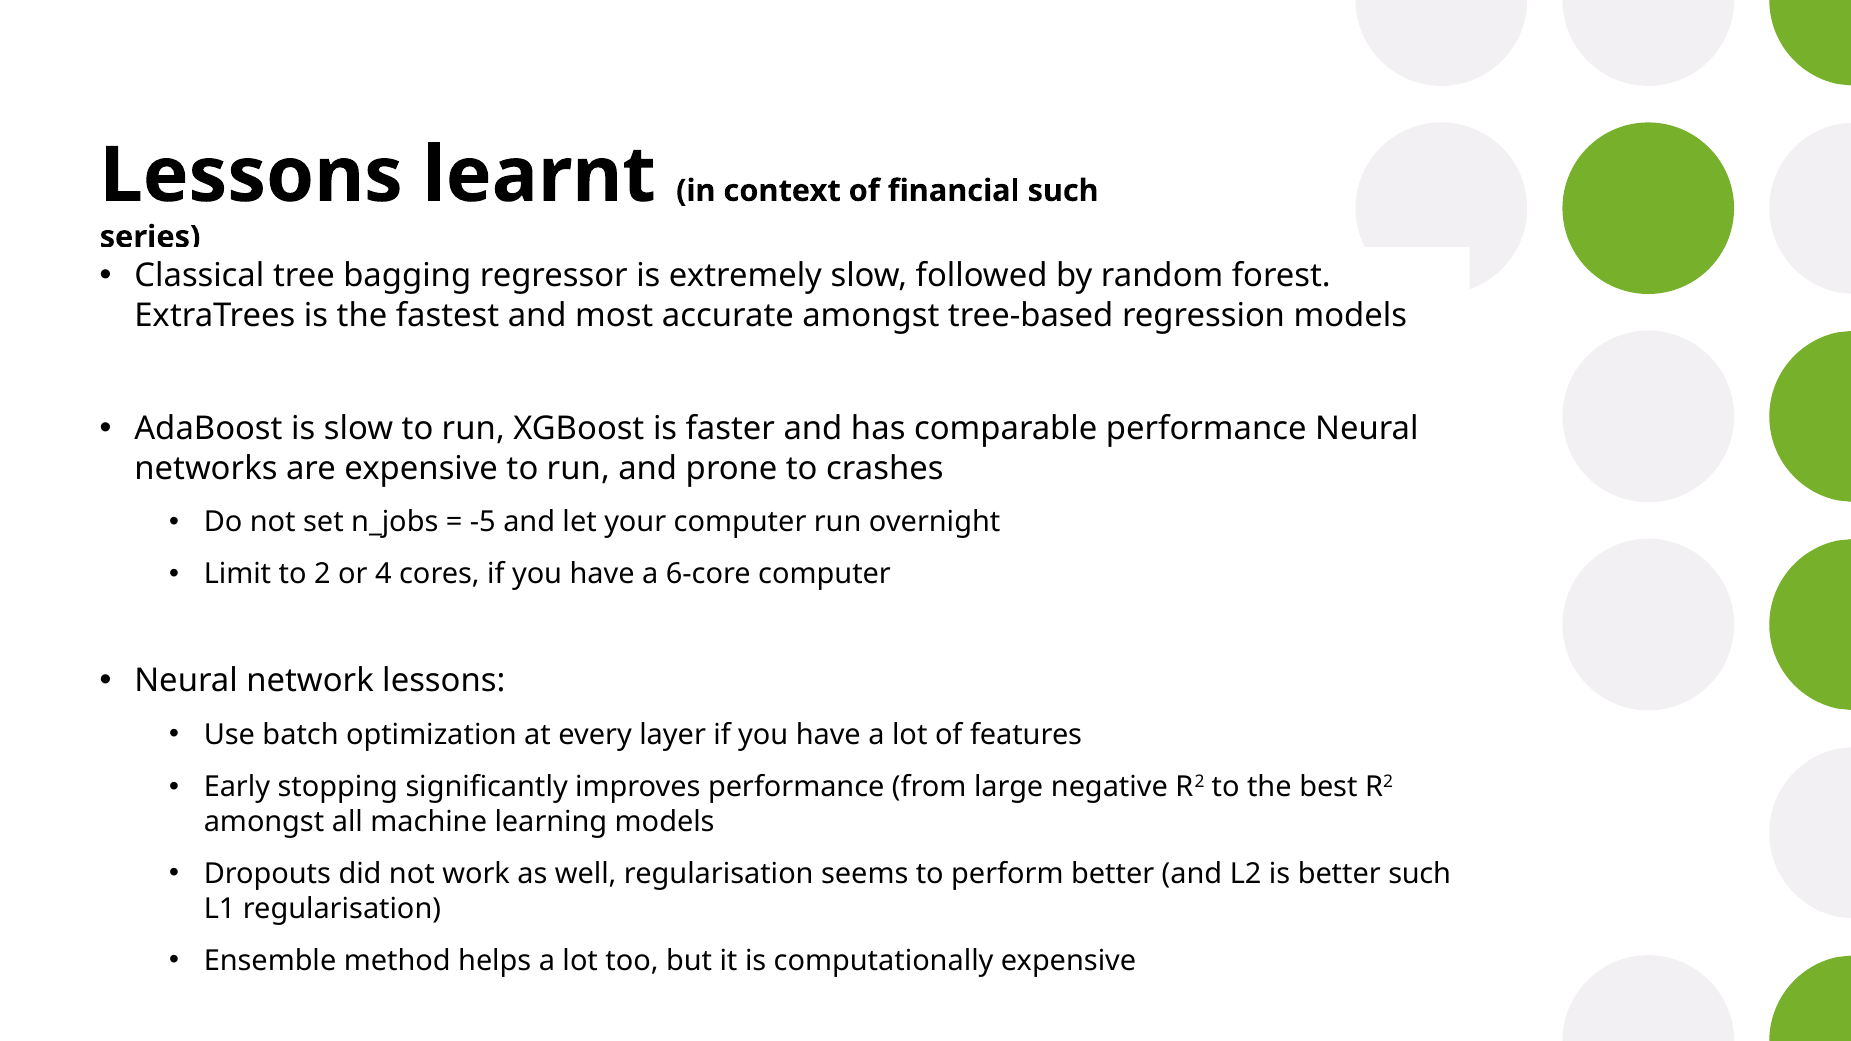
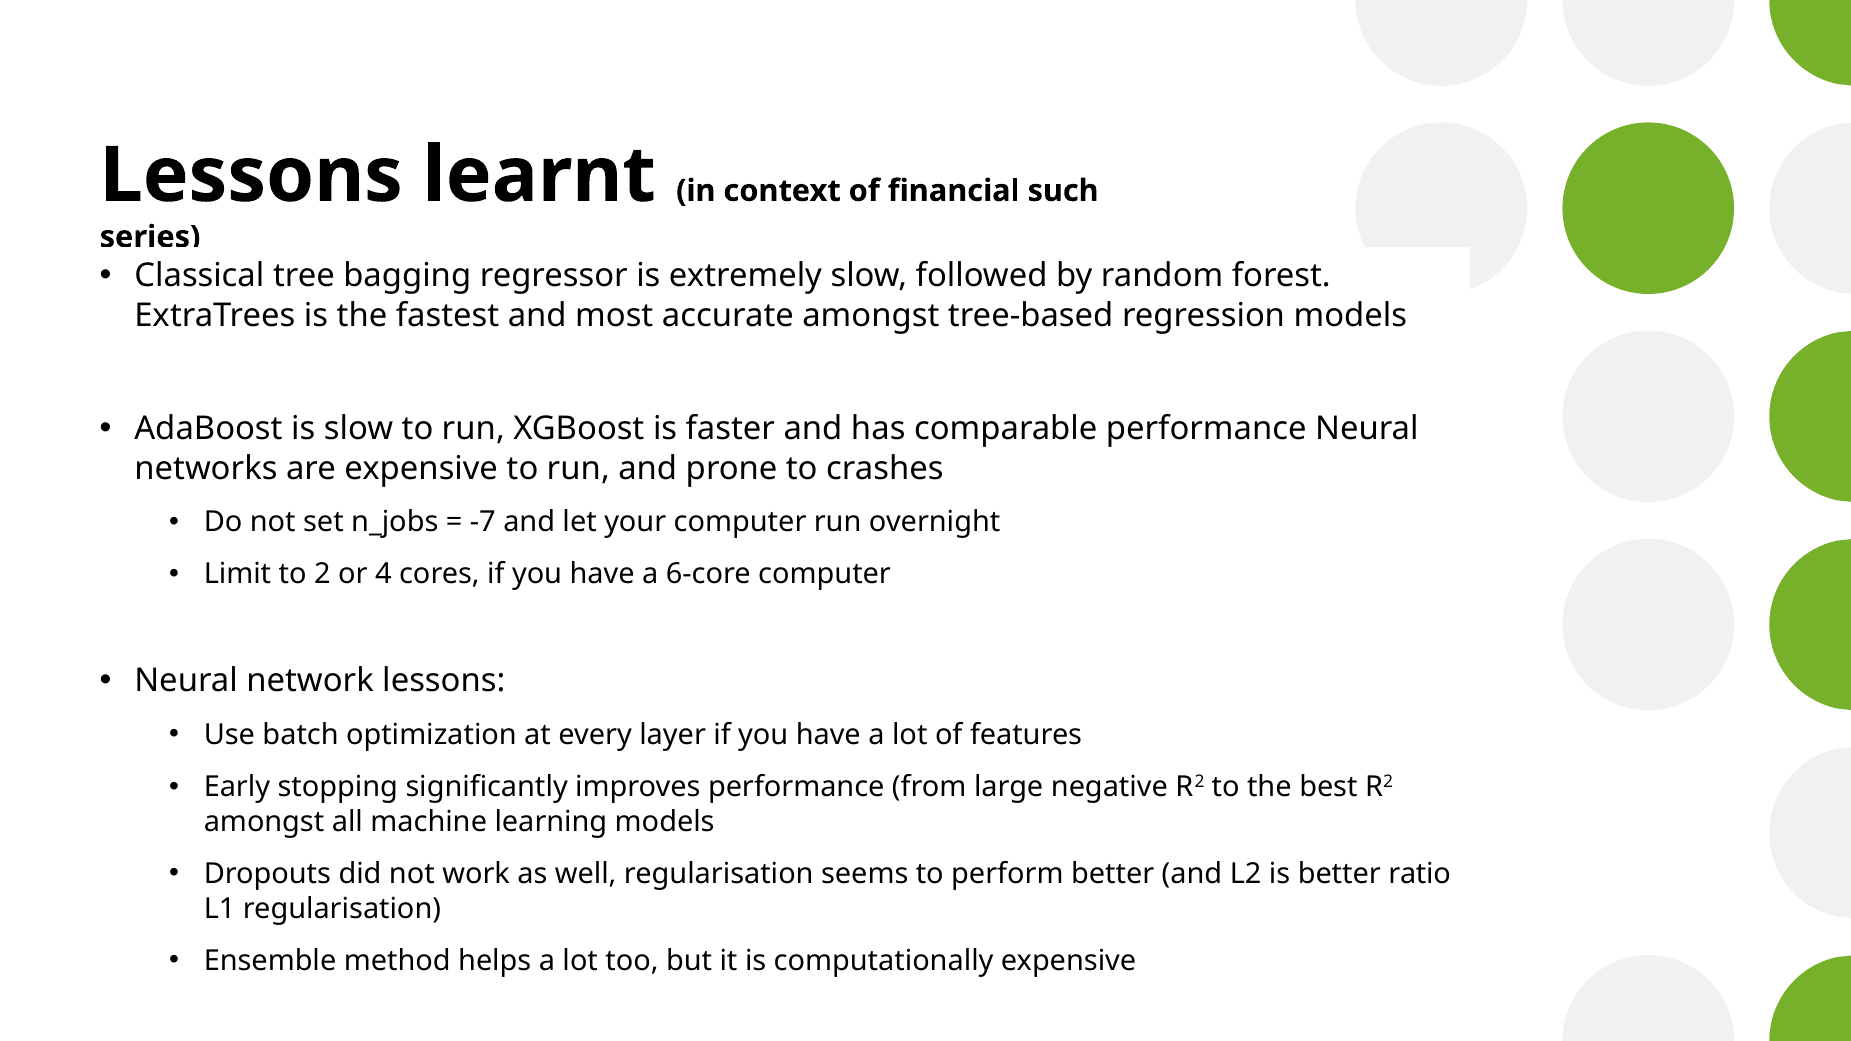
-5: -5 -> -7 (483, 522)
better such: such -> ratio (1420, 874)
